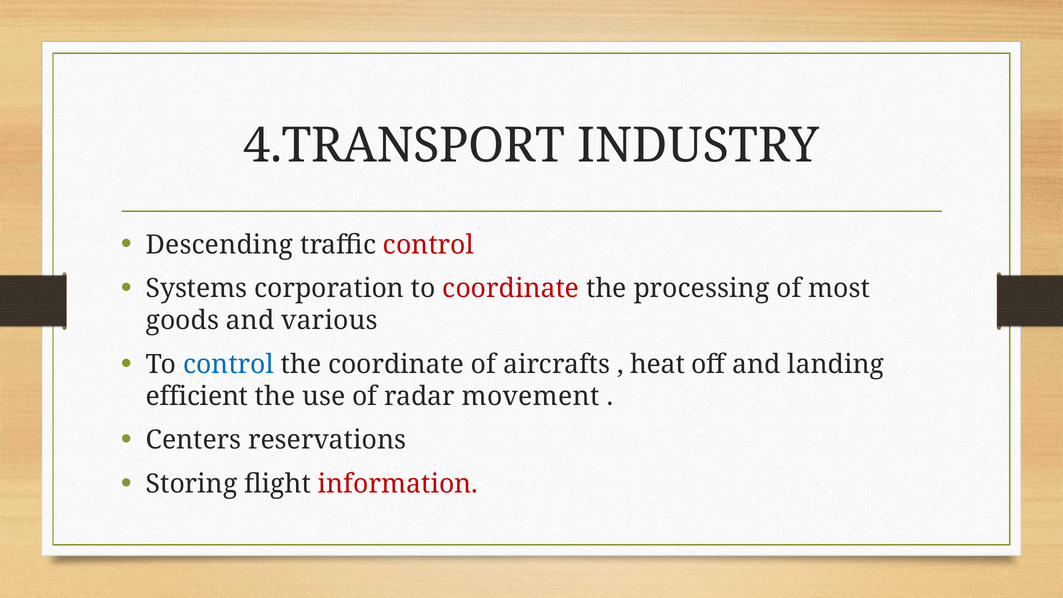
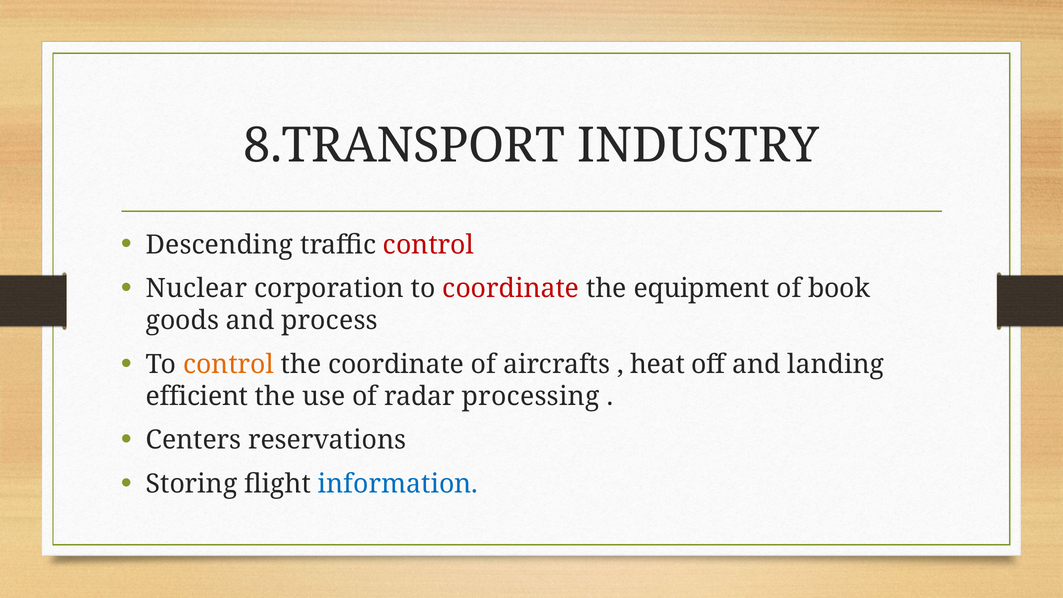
4.TRANSPORT: 4.TRANSPORT -> 8.TRANSPORT (404, 146)
Systems: Systems -> Nuclear (196, 289)
processing: processing -> equipment (702, 289)
most: most -> book (839, 289)
various: various -> process (329, 320)
control colour: blue -> orange (228, 364)
movement: movement -> processing (531, 396)
information colour: red -> blue (398, 484)
